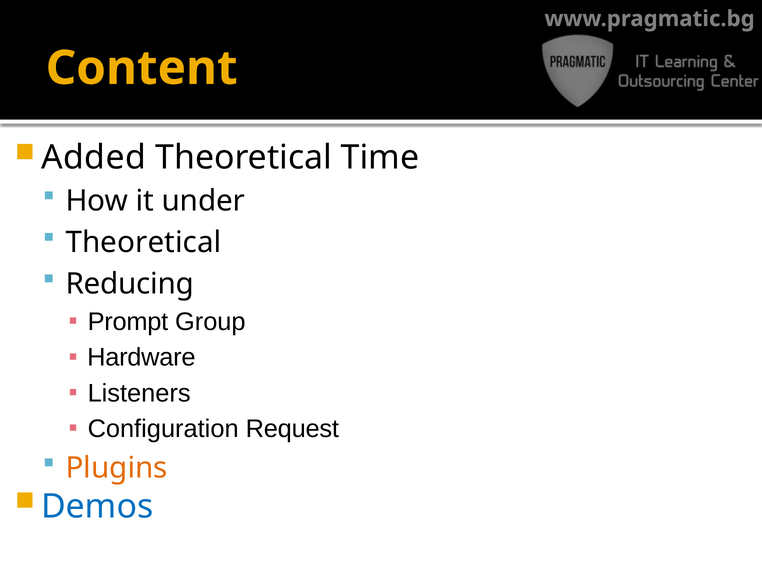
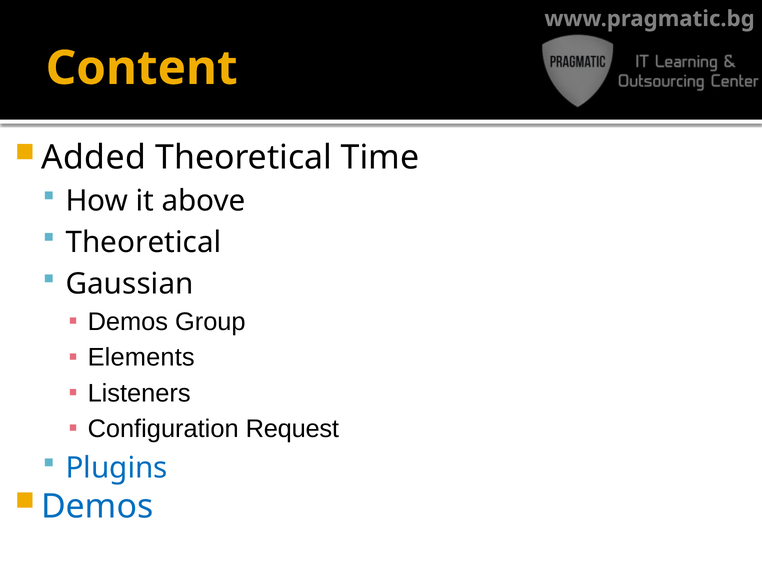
under: under -> above (203, 201)
Reducing: Reducing -> Gaussian (130, 284)
Prompt: Prompt -> Demos (128, 322)
Hardware: Hardware -> Elements (141, 357)
Plugins colour: orange -> blue (117, 468)
